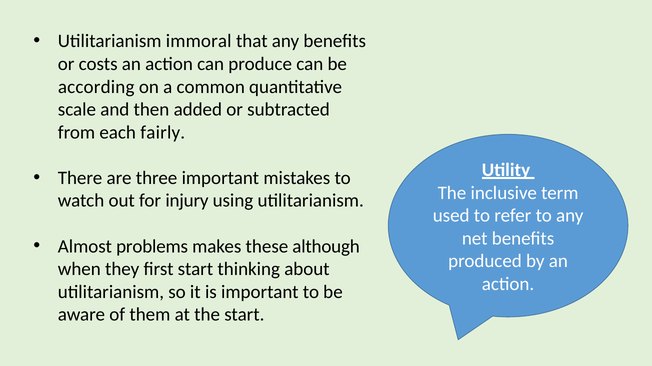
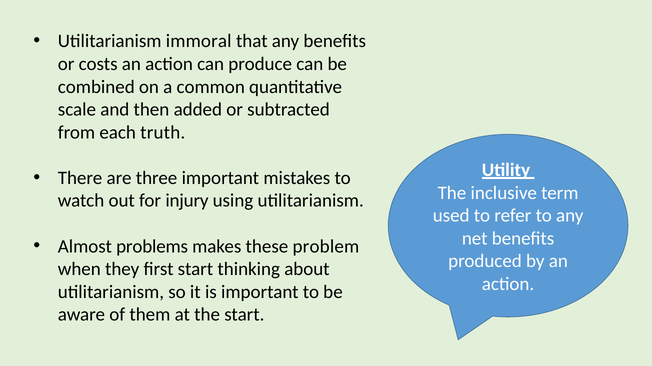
according: according -> combined (96, 87)
fairly: fairly -> truth (163, 133)
although: although -> problem (326, 247)
